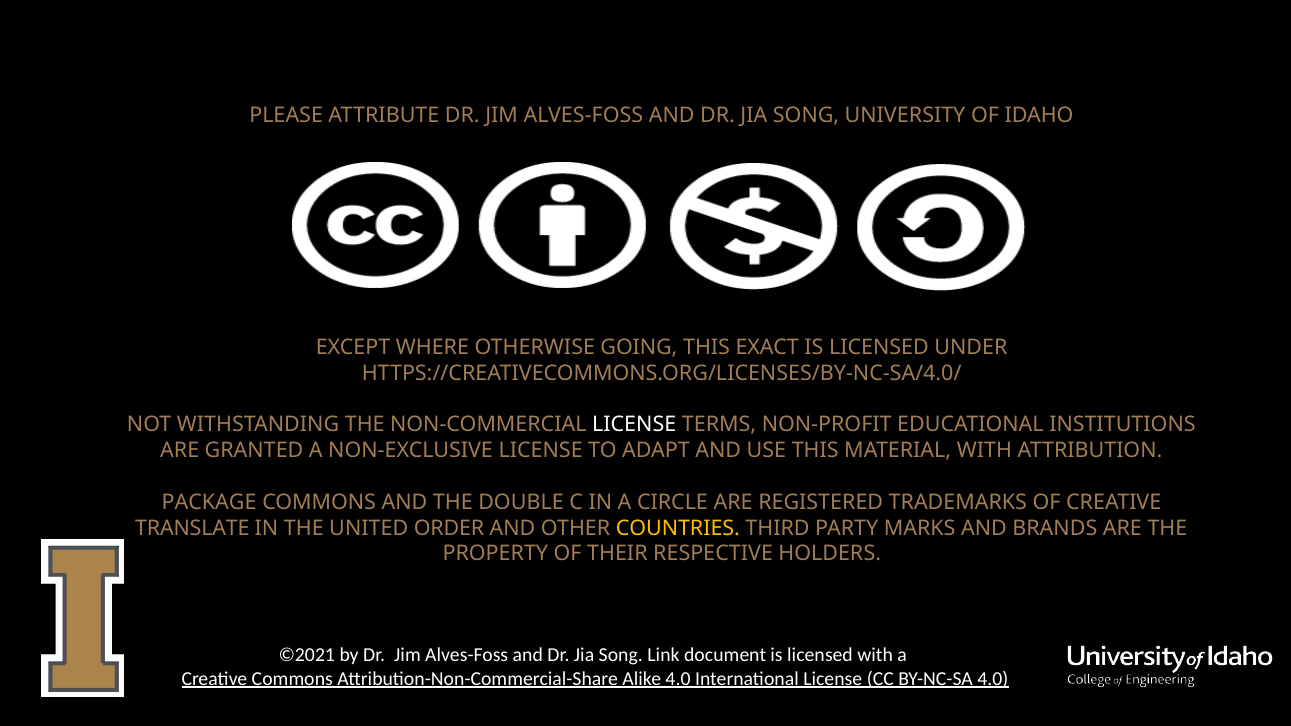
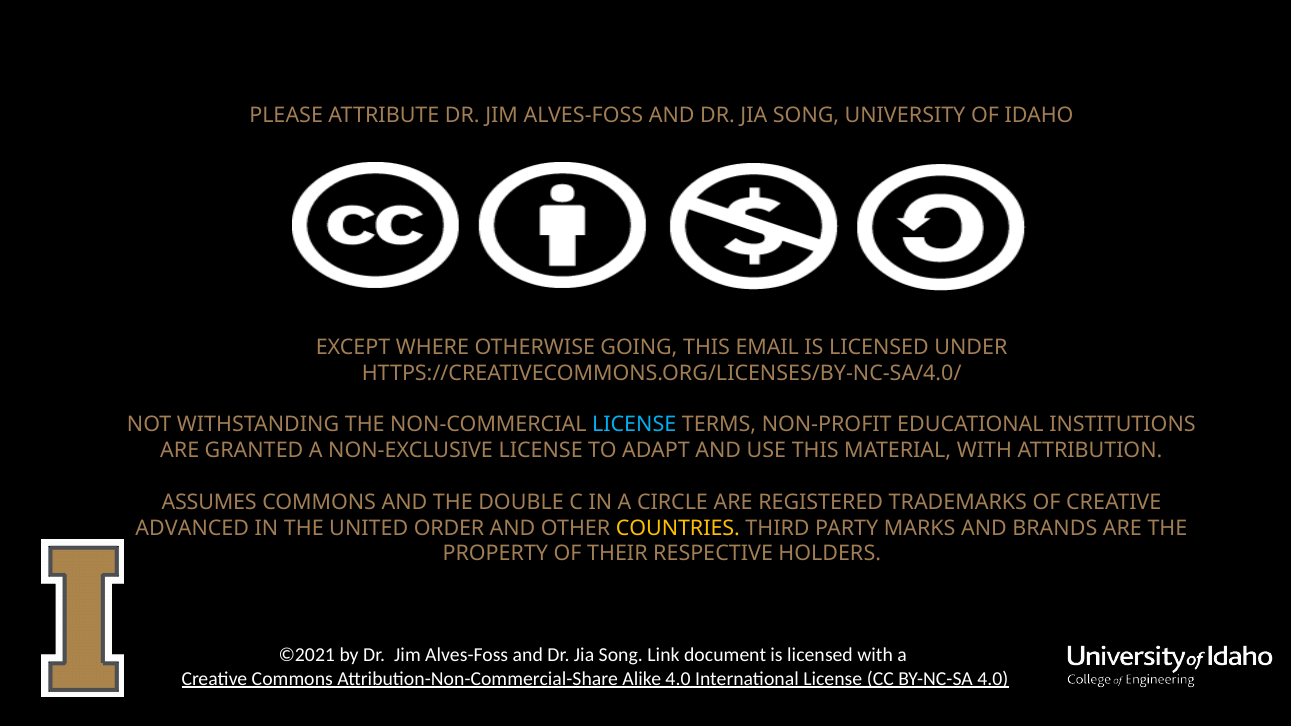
EXACT: EXACT -> EMAIL (767, 347)
LICENSE colour: white -> light blue (634, 425)
PACKAGE: PACKAGE -> ASSUMES (209, 502)
TRANSLATE: TRANSLATE -> ADVANCED (192, 528)
